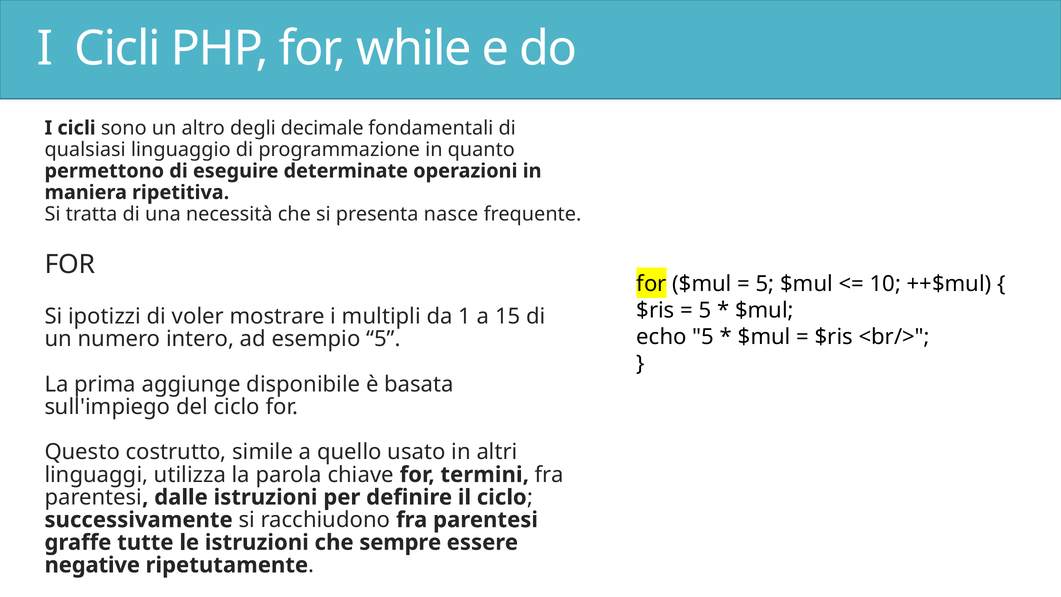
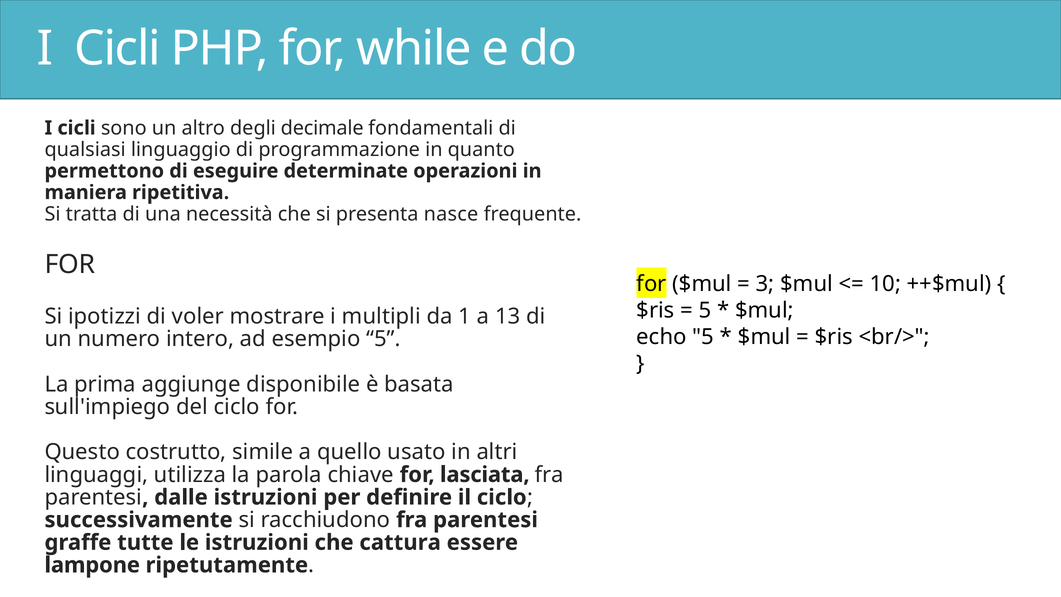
5: 5 -> 3 (765, 284)
15: 15 -> 13 (508, 316)
termini: termini -> lasciata (485, 475)
sempre: sempre -> cattura (400, 542)
negative: negative -> lampone (92, 565)
